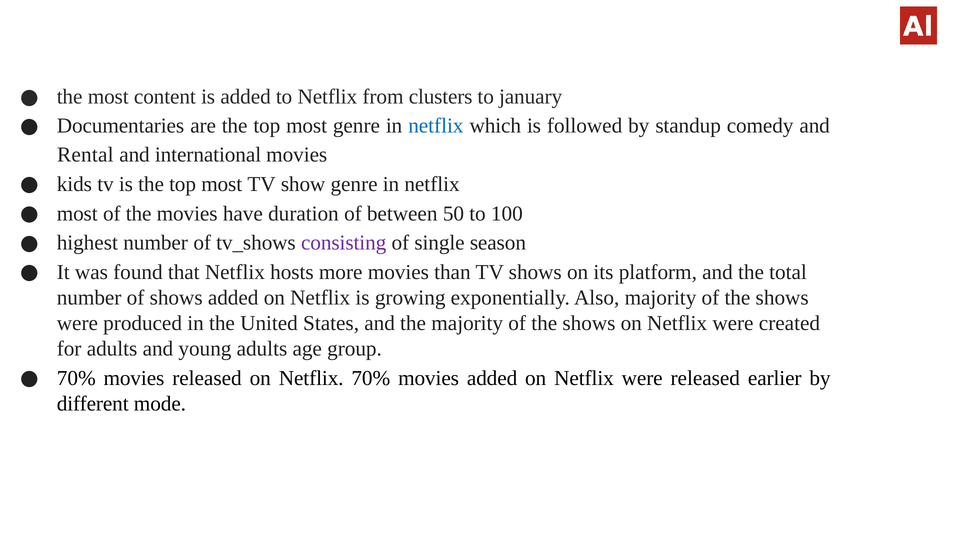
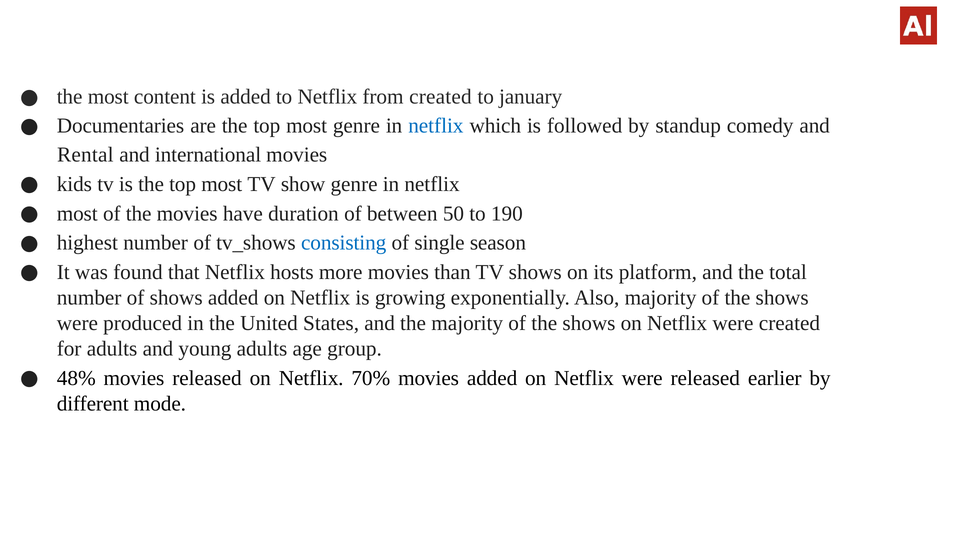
from clusters: clusters -> created (440, 97)
100: 100 -> 190 (507, 214)
consisting colour: purple -> blue (344, 243)
70%: 70% -> 48% (76, 378)
